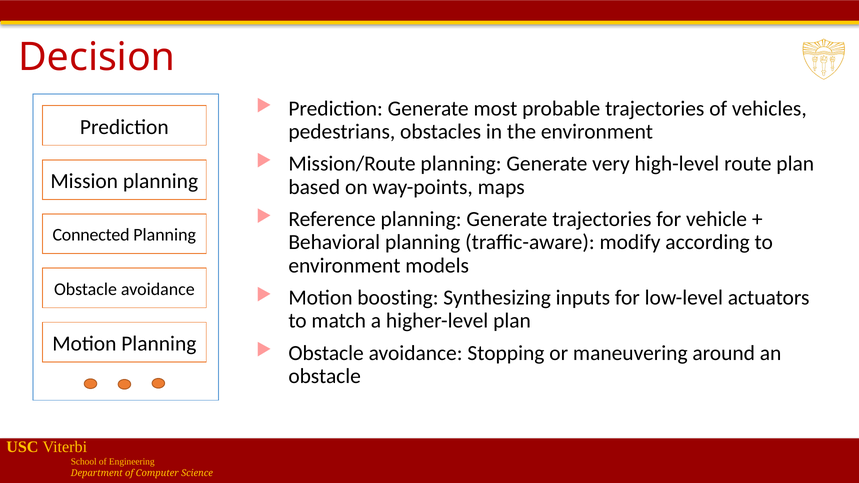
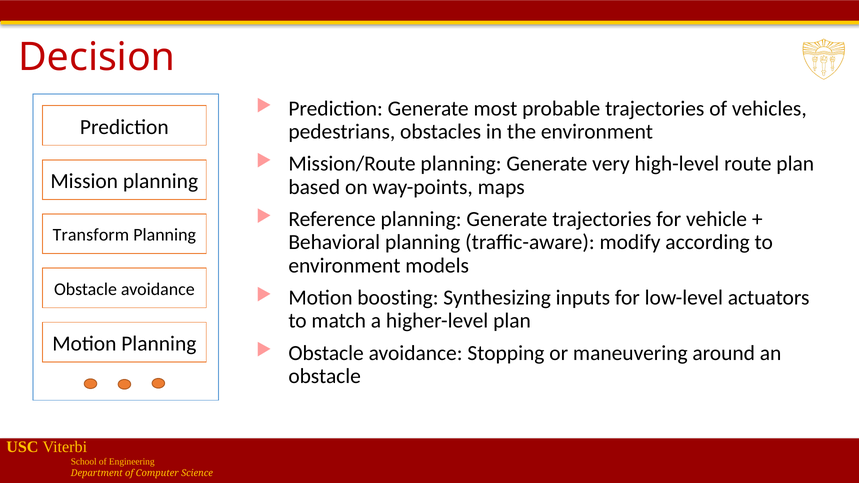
Connected: Connected -> Transform (91, 235)
